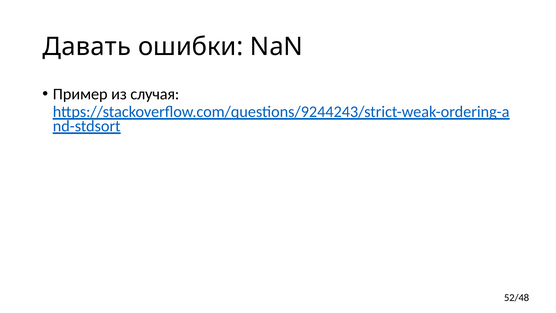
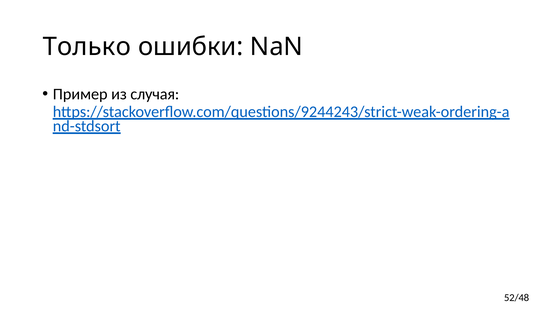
Давать: Давать -> Только (87, 47)
